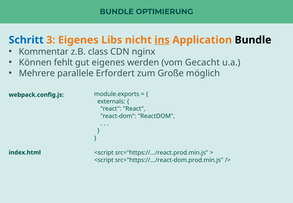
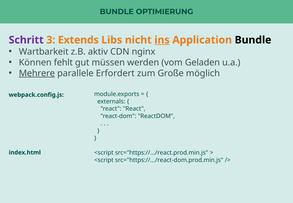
Schritt colour: blue -> purple (26, 40)
3 Eigenes: Eigenes -> Extends (78, 40)
Kommentar: Kommentar -> Wartbarkeit (44, 52)
class: class -> aktiv (98, 52)
gut eigenes: eigenes -> müssen (108, 62)
Gecacht: Gecacht -> Geladen (202, 62)
Mehrere underline: none -> present (37, 73)
